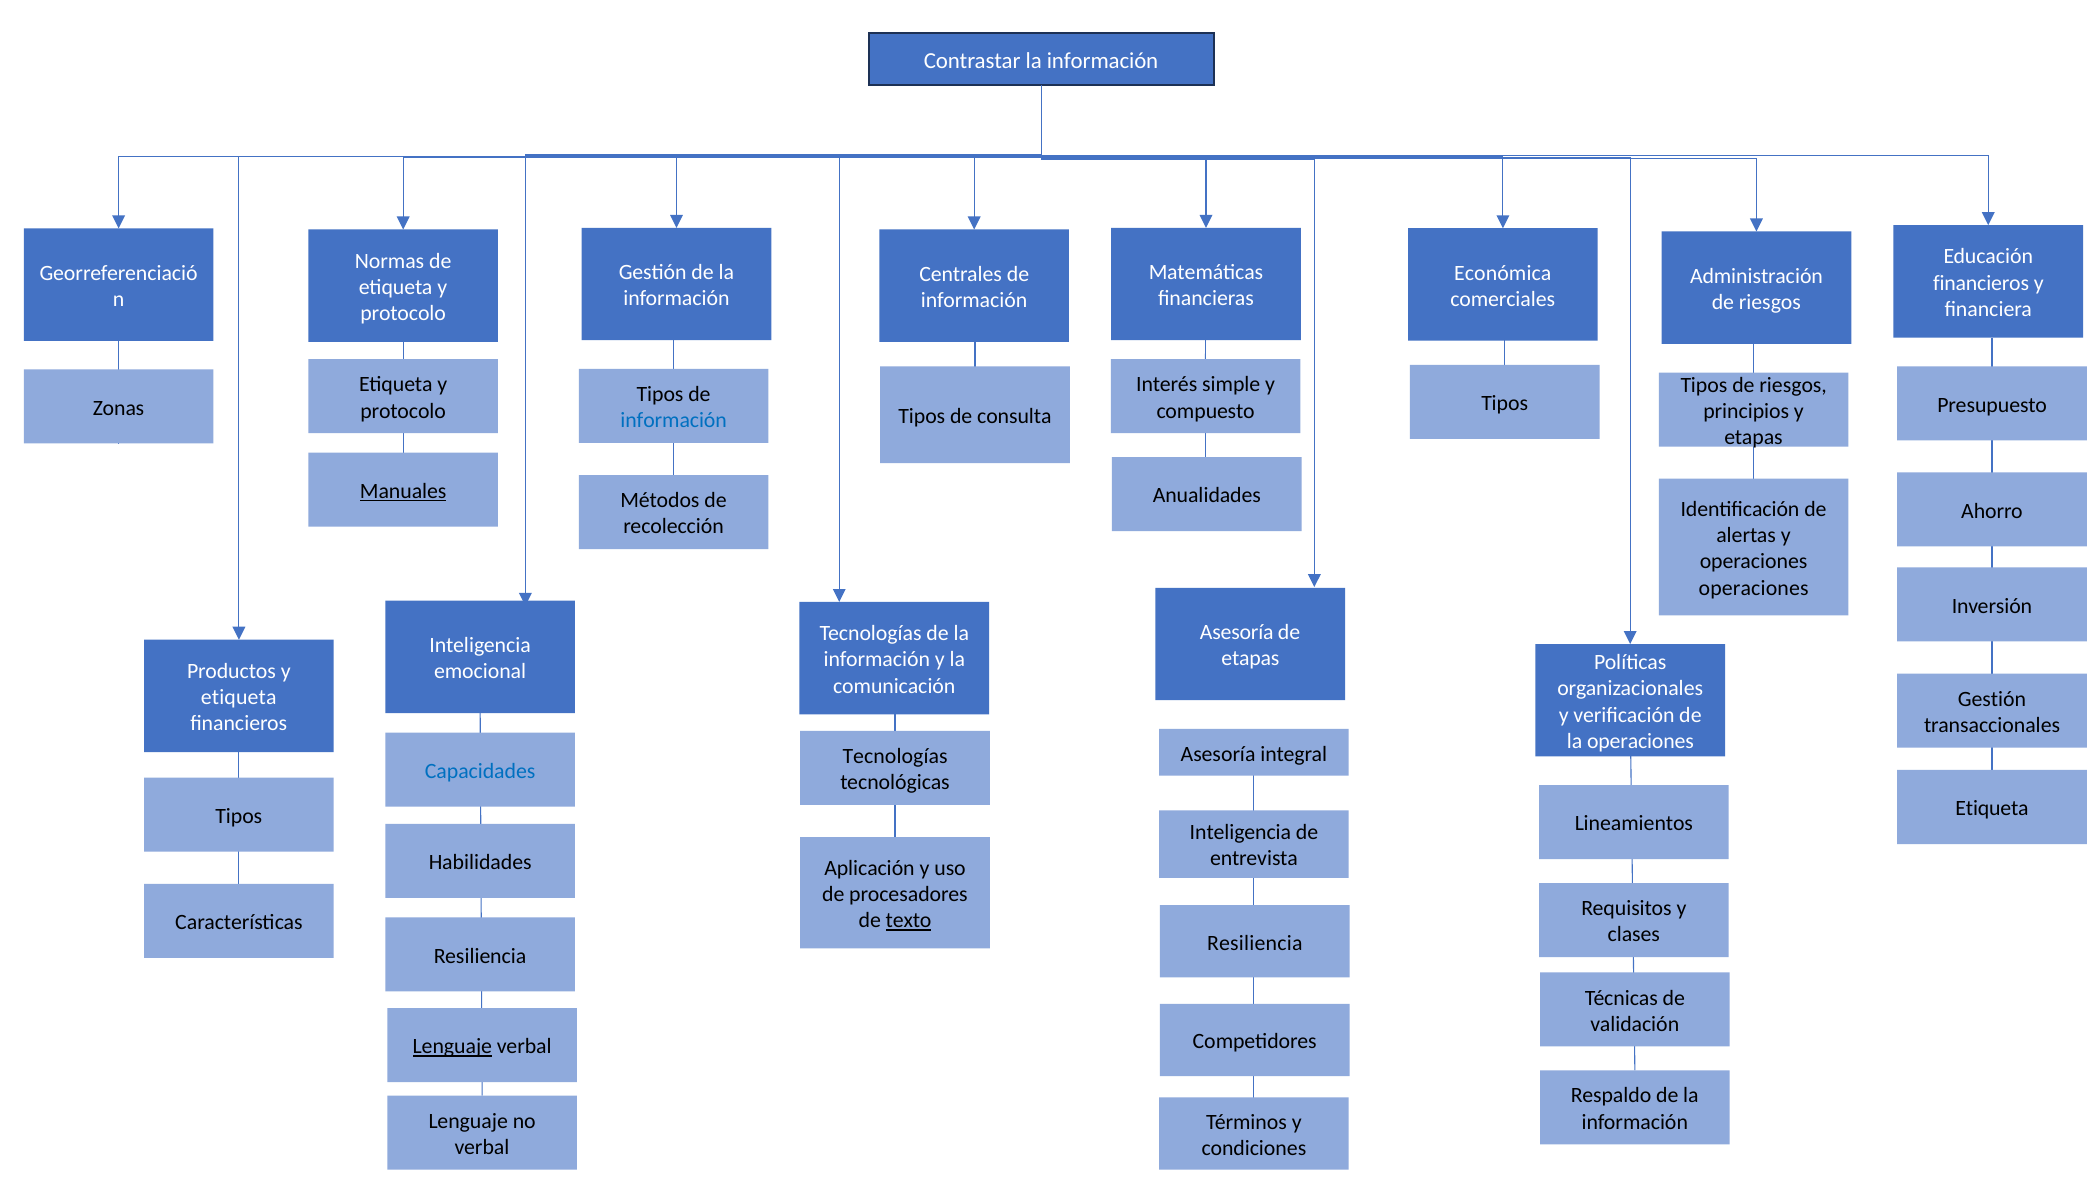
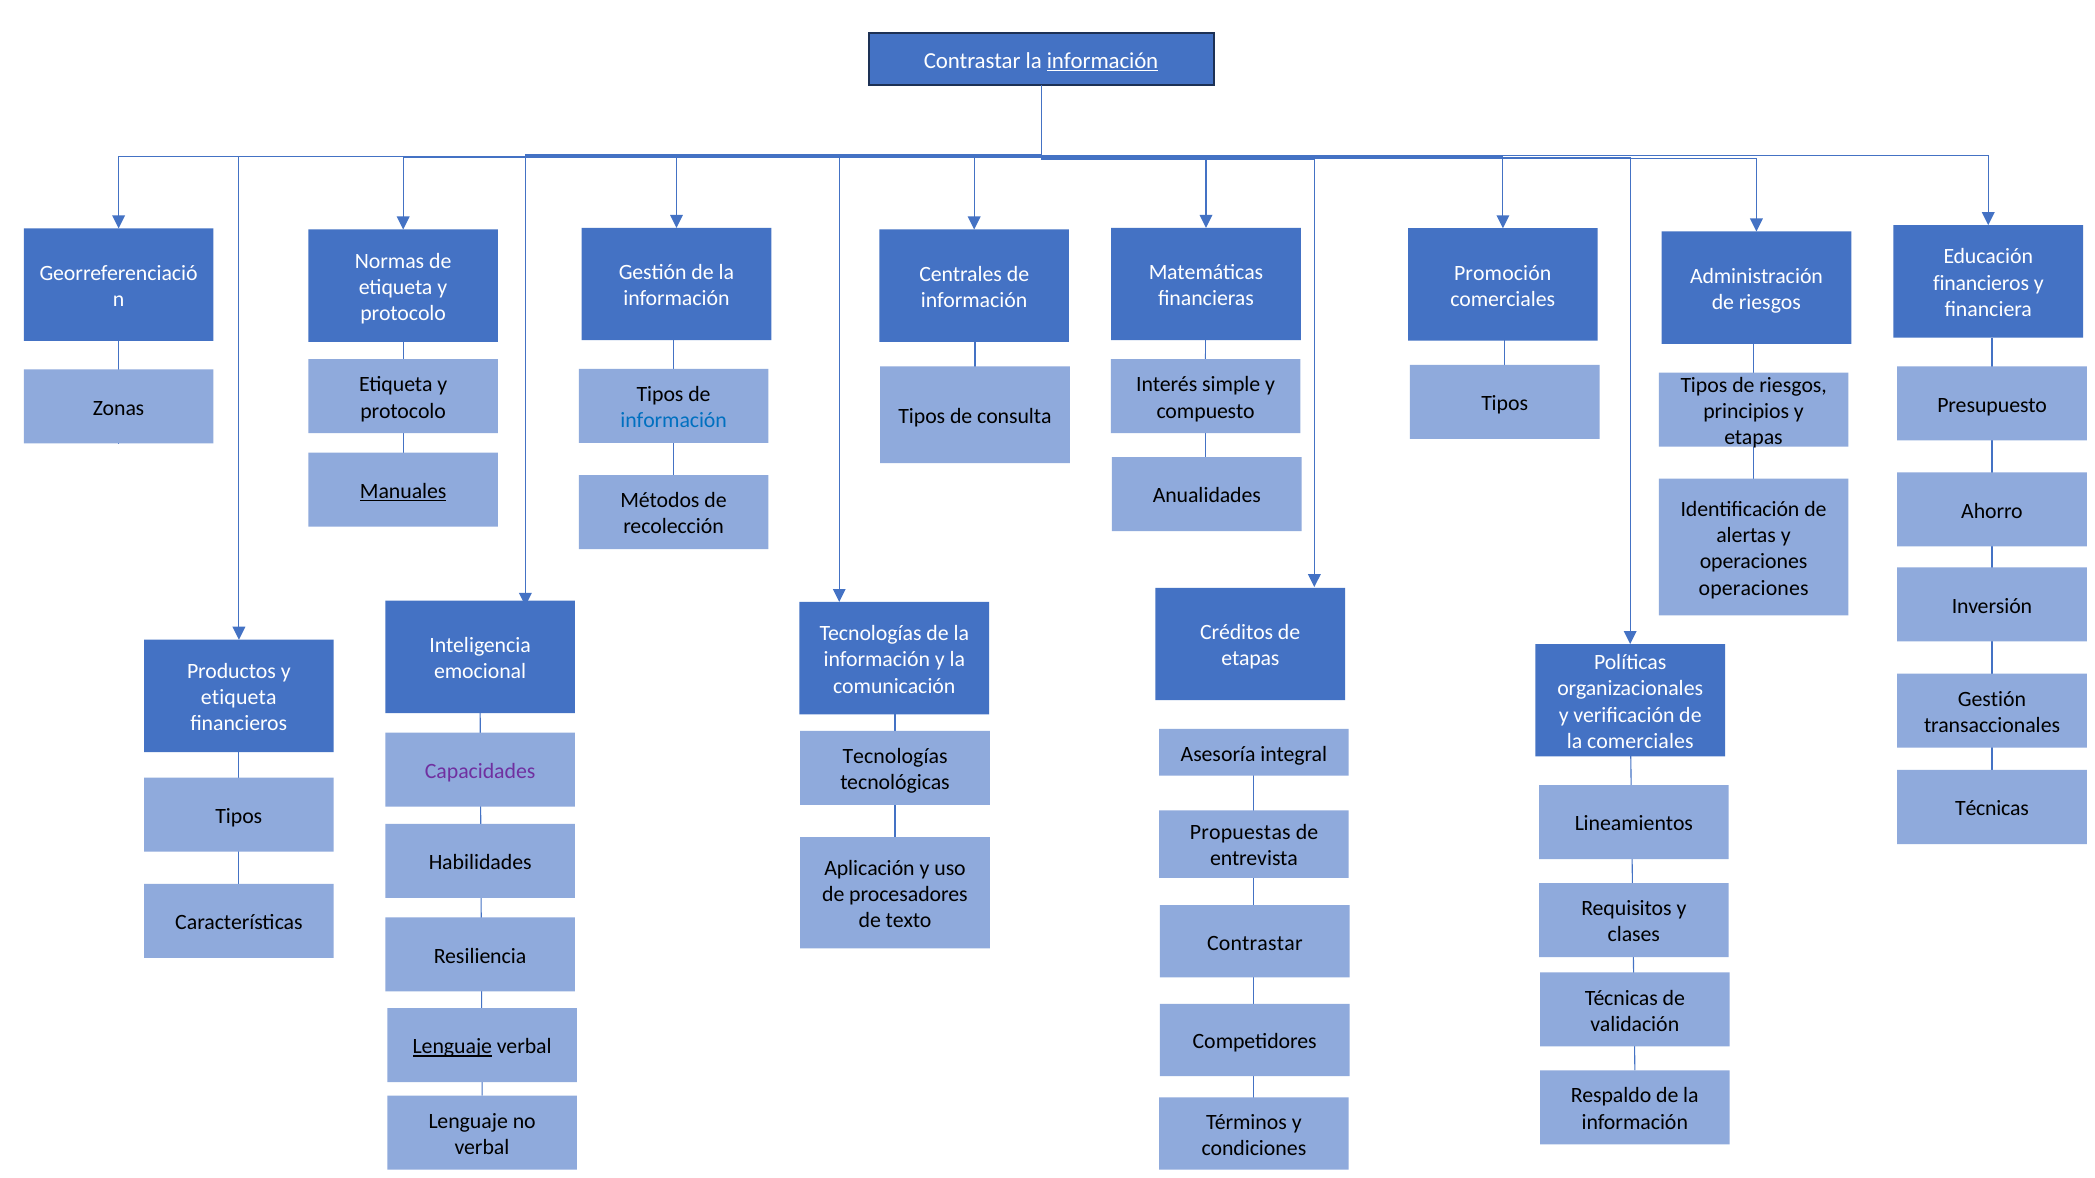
información underline: none -> present (1103, 61)
Económica: Económica -> Promoción (1503, 273)
Asesoría: Asesoría -> Créditos (1237, 633)
la operaciones: operaciones -> comerciales (1640, 741)
Capacidades colour: blue -> purple (480, 771)
Etiqueta: Etiqueta -> Técnicas (1992, 809)
Inteligencia: Inteligencia -> Propuestas (1240, 833)
texto underline: present -> none (909, 921)
Resiliencia: Resiliencia -> Contrastar (1255, 943)
